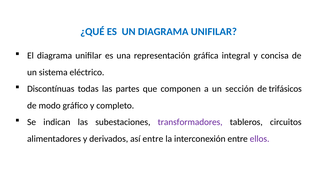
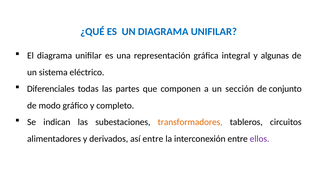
concisa: concisa -> algunas (275, 56)
Discontínuas: Discontínuas -> Diferenciales (51, 89)
trifásicos: trifásicos -> conjunto (285, 89)
transformadores colour: purple -> orange (190, 122)
